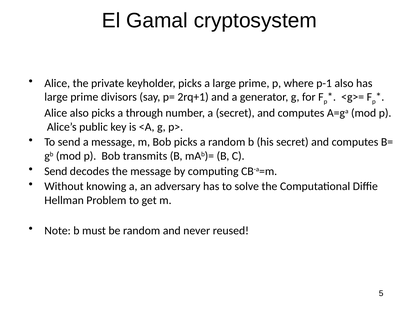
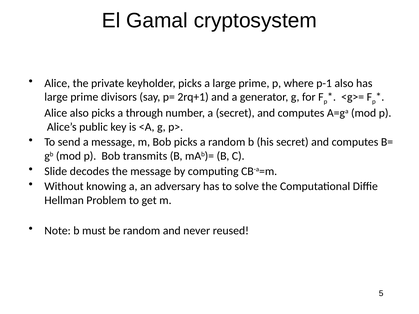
Send: Send -> Slide (56, 171)
